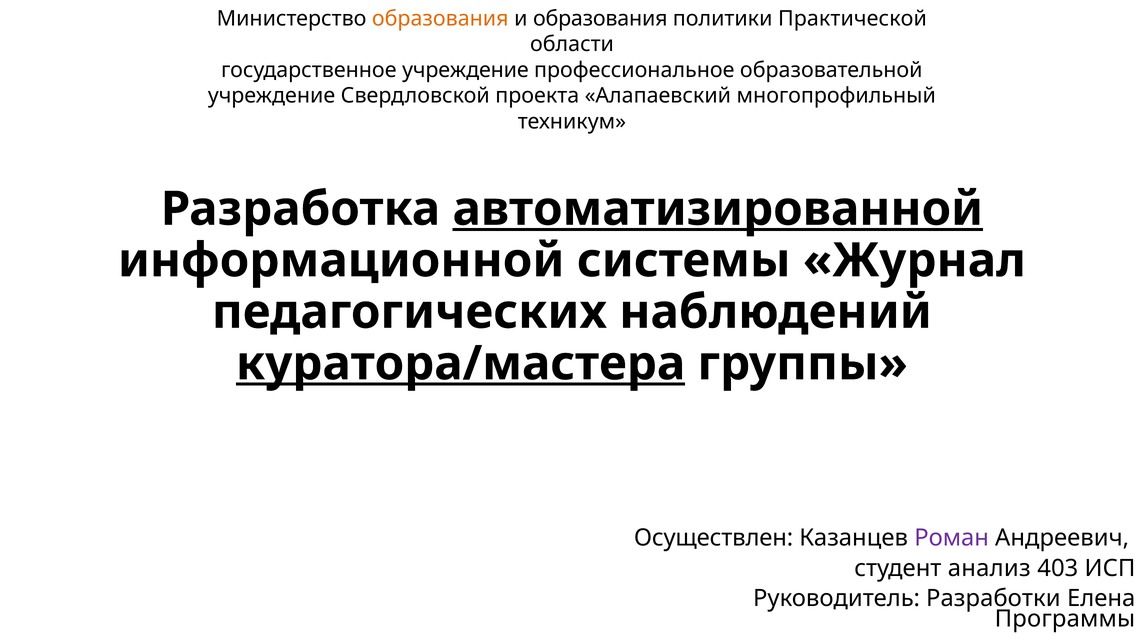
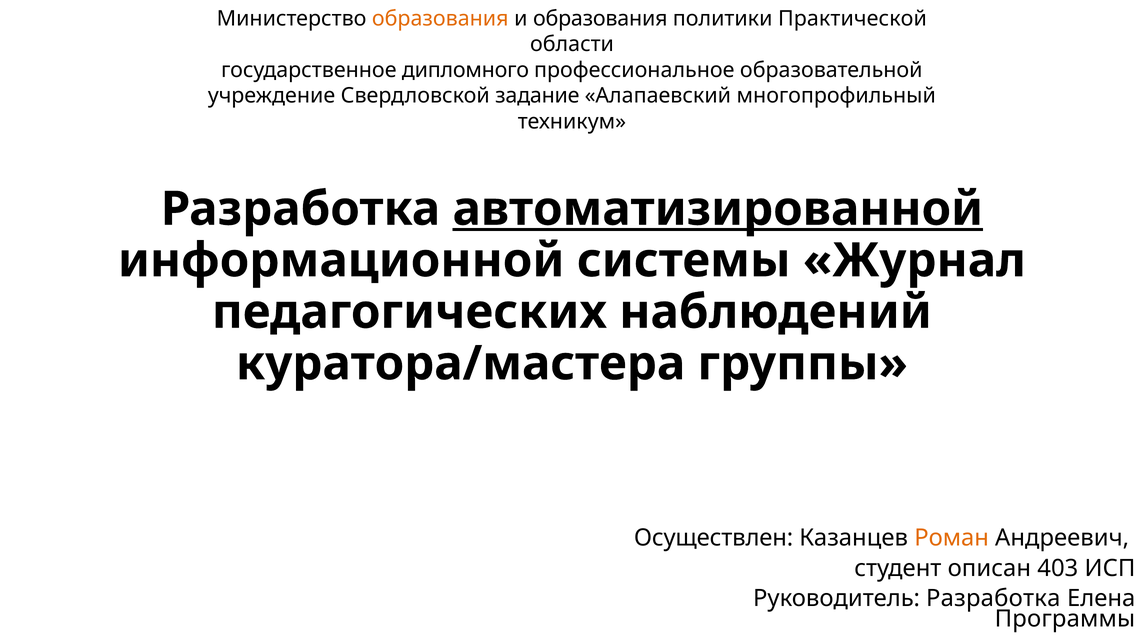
государственное учреждение: учреждение -> дипломного (465, 70)
проекта: проекта -> задание (537, 96)
куратора/мастера underline: present -> none (461, 363)
Роман colour: purple -> orange (952, 538)
анализ: анализ -> описан (989, 568)
Руководитель Разработки: Разработки -> Разработка (993, 598)
